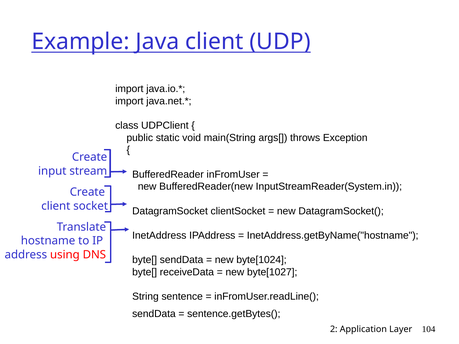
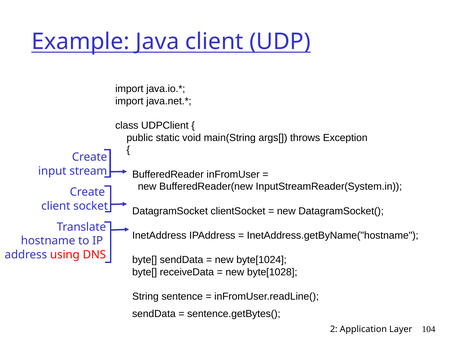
byte[1027: byte[1027 -> byte[1028 (272, 272)
